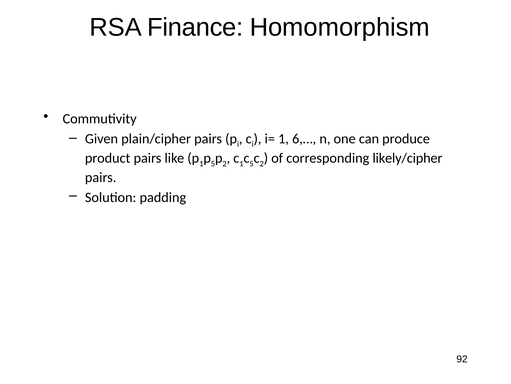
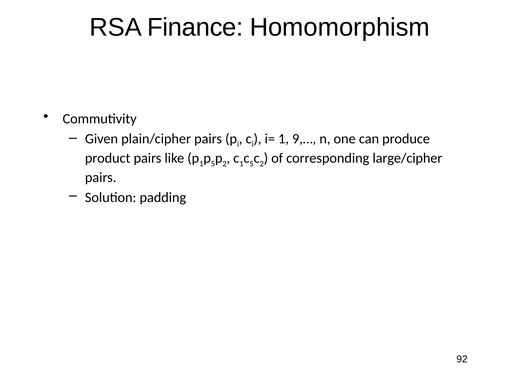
6,…: 6,… -> 9,… (304, 138)
likely/cipher: likely/cipher -> large/cipher (407, 158)
